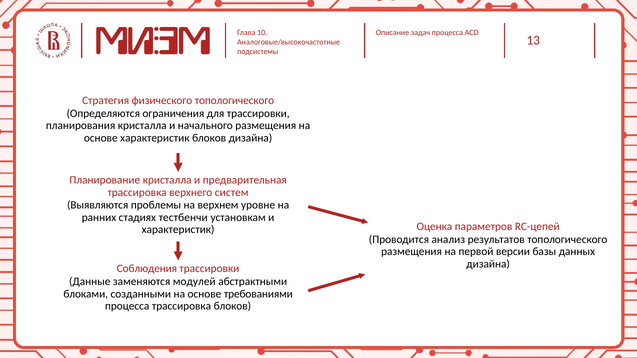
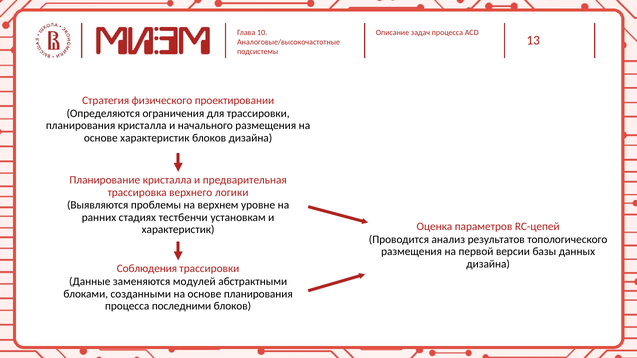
физического топологического: топологического -> проектировании (234, 101)
систем: систем -> логики (232, 193)
основе требованиями: требованиями -> планирования (258, 294)
процесса трассировка: трассировка -> последними (182, 306)
